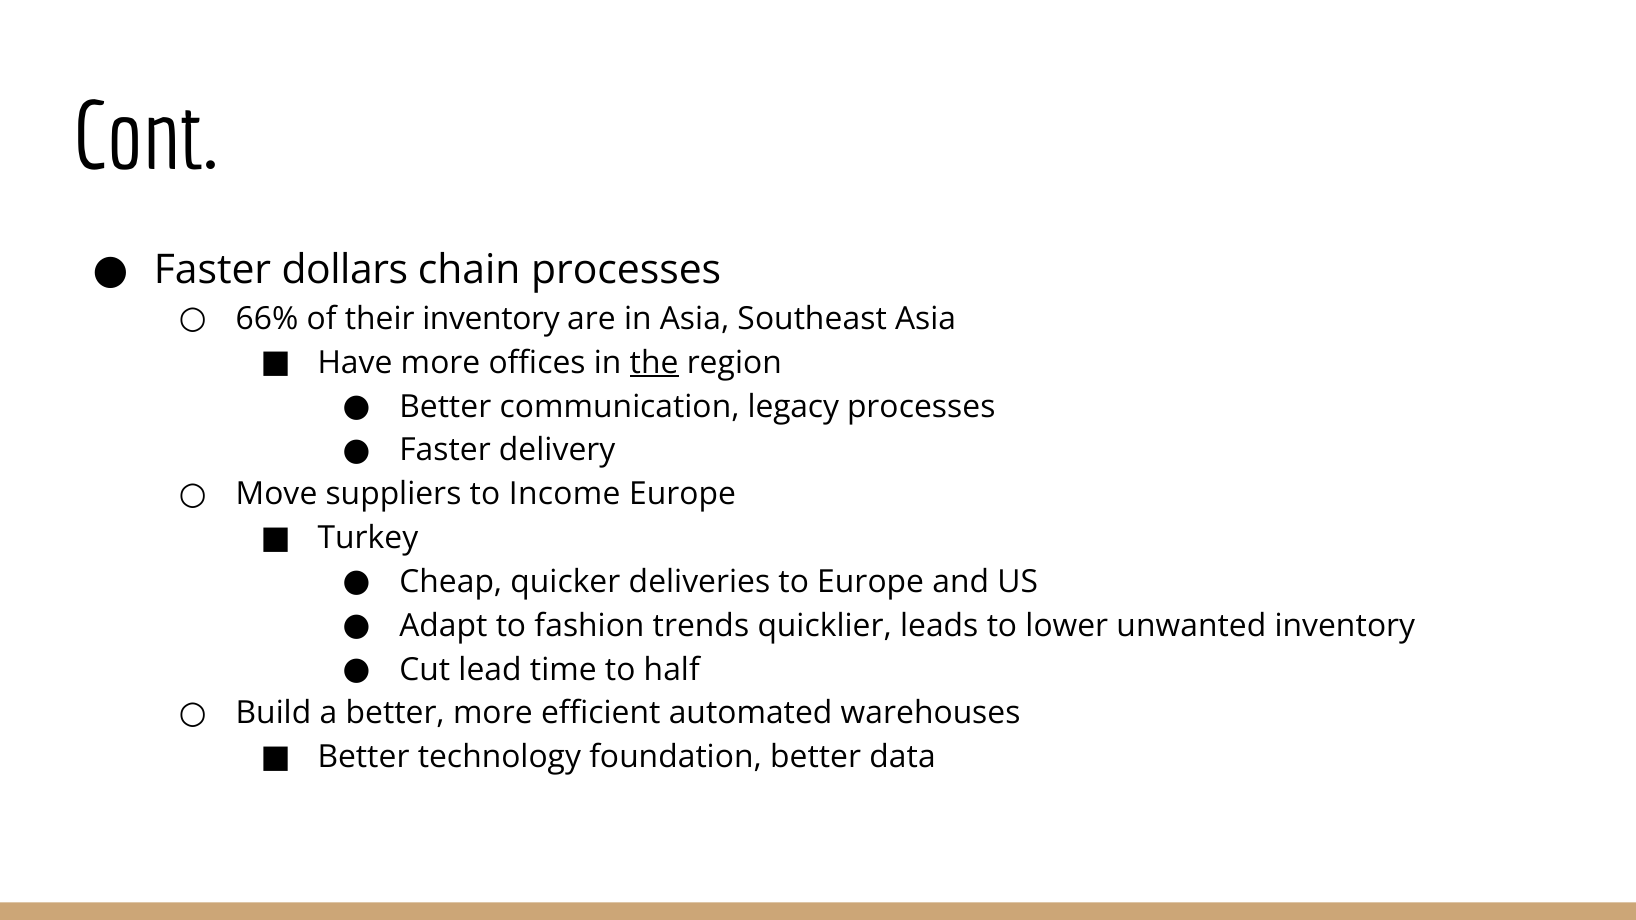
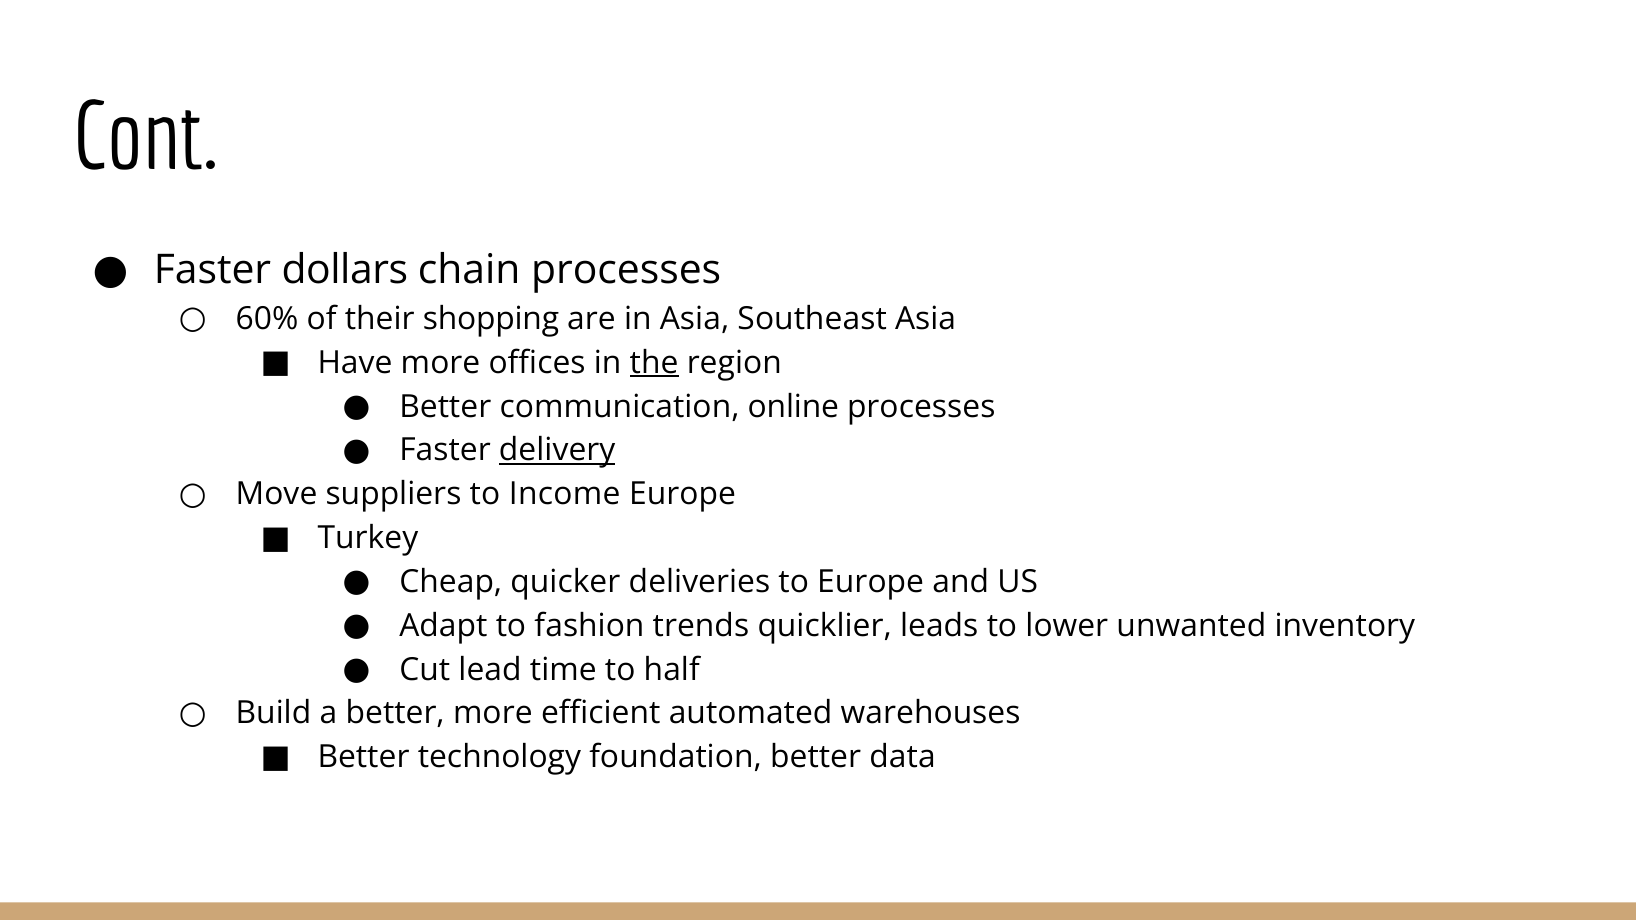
66%: 66% -> 60% (267, 319)
their inventory: inventory -> shopping (491, 319)
legacy: legacy -> online (793, 407)
delivery underline: none -> present (557, 451)
